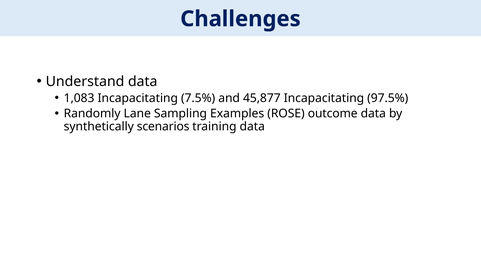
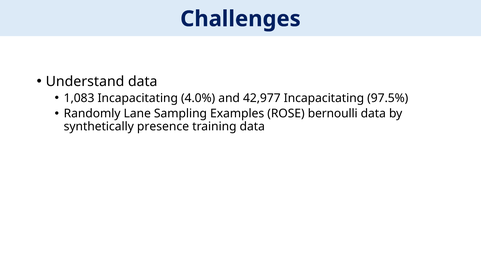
7.5%: 7.5% -> 4.0% (198, 98)
45,877: 45,877 -> 42,977 (262, 98)
outcome: outcome -> bernoulli (333, 113)
scenarios: scenarios -> presence (163, 126)
